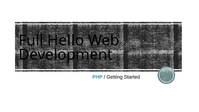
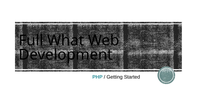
Hello: Hello -> What (66, 40)
